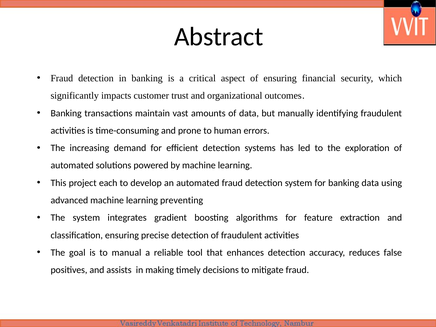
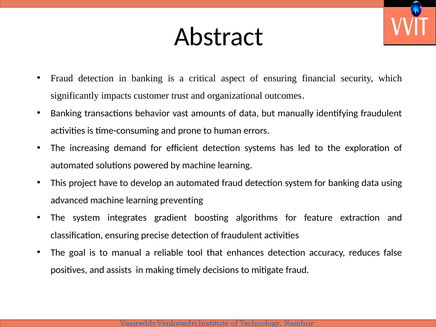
maintain: maintain -> behavior (152, 113)
each: each -> have (108, 183)
